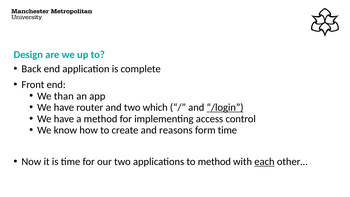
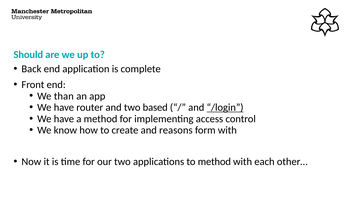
Design: Design -> Should (28, 55)
which: which -> based (155, 107)
form time: time -> with (227, 130)
each underline: present -> none (264, 162)
